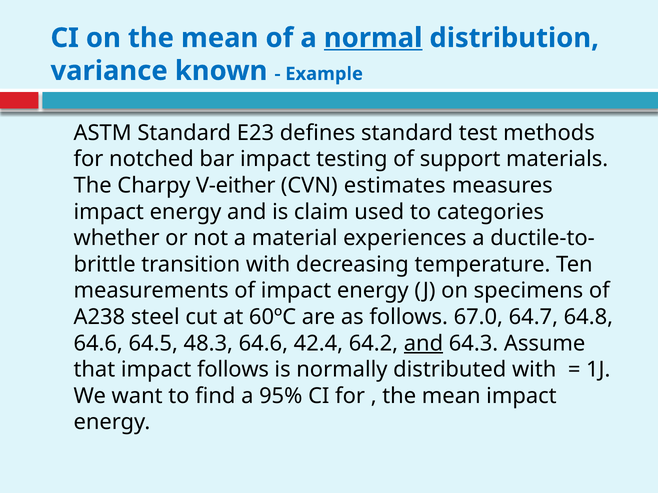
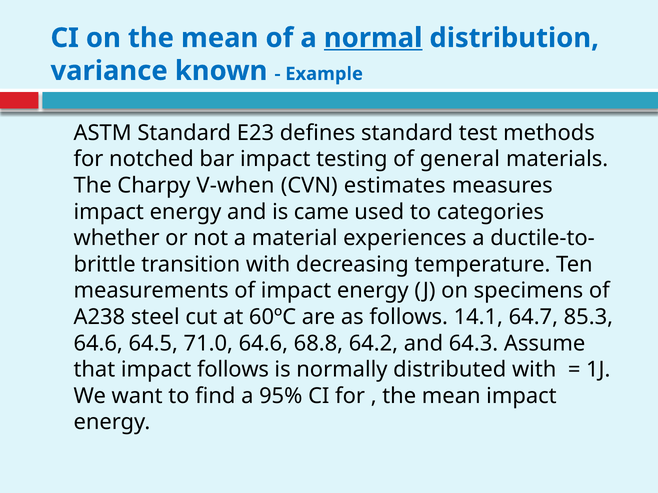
support: support -> general (460, 159)
V-either: V-either -> V-when (235, 186)
claim: claim -> came (321, 212)
67.0: 67.0 -> 14.1 (478, 317)
64.8: 64.8 -> 85.3 (588, 317)
48.3: 48.3 -> 71.0 (208, 344)
42.4: 42.4 -> 68.8 (318, 344)
and underline: present -> none (423, 344)
